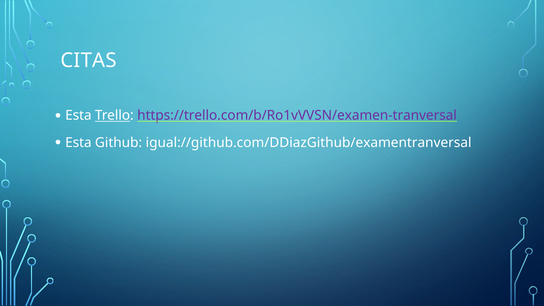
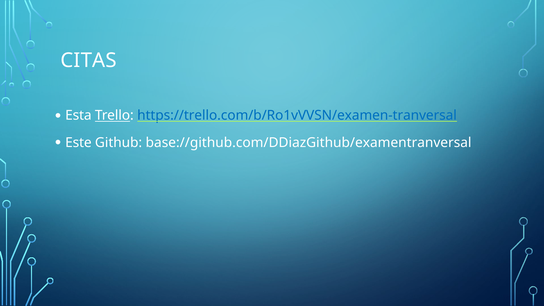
https://trello.com/b/Ro1vVVSN/examen-tranversal colour: purple -> blue (297, 115)
Esta: Esta -> Este (78, 143)
igual://github.com/DDiazGithub/examentranversal: igual://github.com/DDiazGithub/examentranversal -> base://github.com/DDiazGithub/examentranversal (309, 143)
